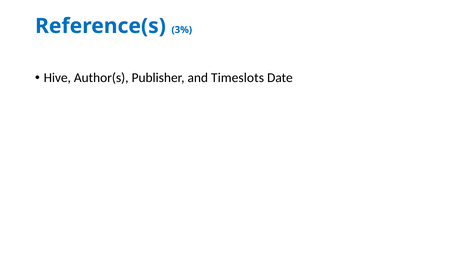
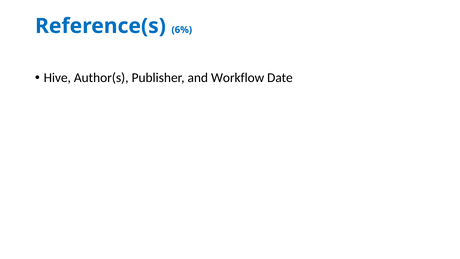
3%: 3% -> 6% (182, 30)
Timeslots: Timeslots -> Workflow (238, 78)
